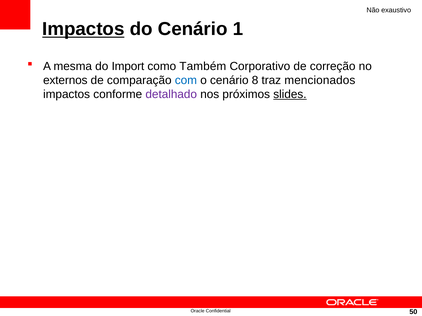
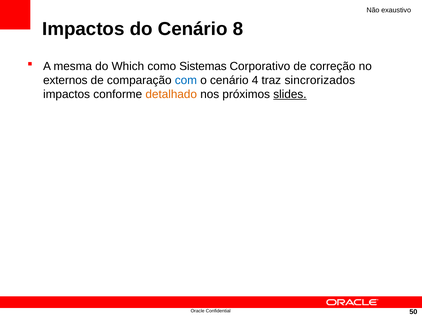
Impactos underline: present -> none (83, 29)
1: 1 -> 8 (238, 29)
Import: Import -> Which (128, 66)
Também: Também -> Sistemas (203, 66)
8: 8 -> 4 (255, 80)
mencionados: mencionados -> sincrorizados (320, 80)
detalhado colour: purple -> orange (171, 95)
